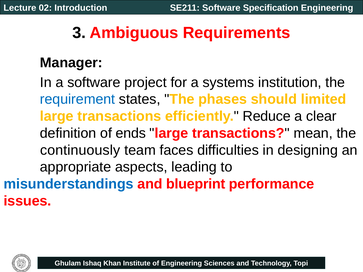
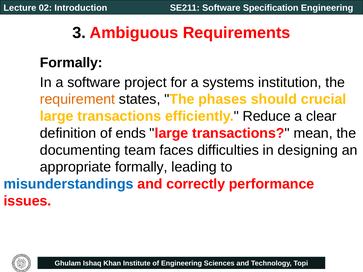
Manager: Manager -> Formally (71, 63)
requirement colour: blue -> orange (78, 99)
limited: limited -> crucial (324, 99)
continuously: continuously -> documenting (80, 150)
appropriate aspects: aspects -> formally (141, 167)
blueprint: blueprint -> correctly (196, 184)
